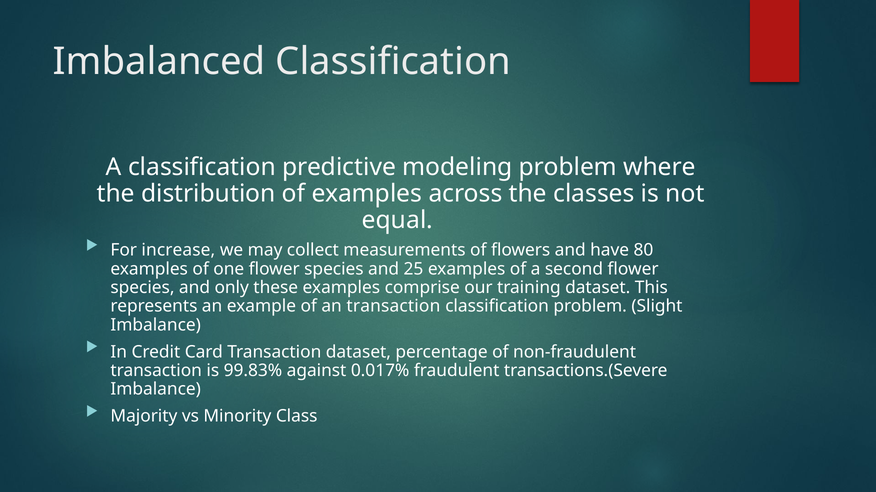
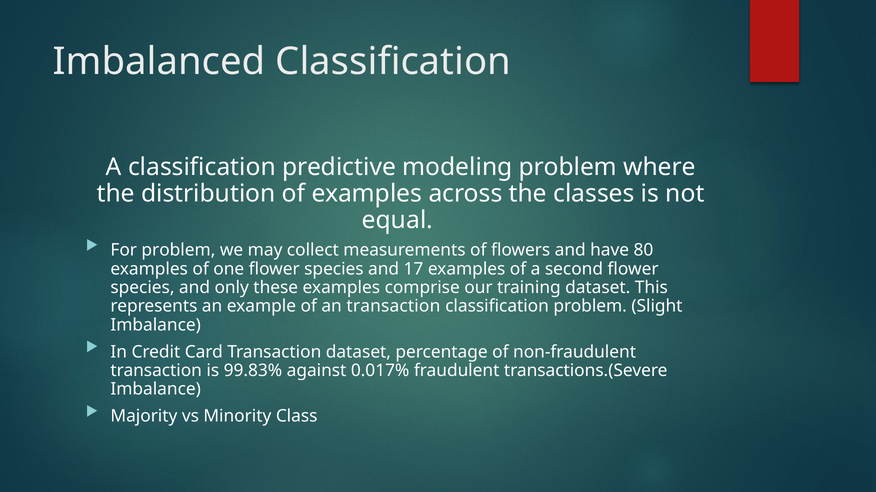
For increase: increase -> problem (178, 251)
25: 25 -> 17 (414, 269)
